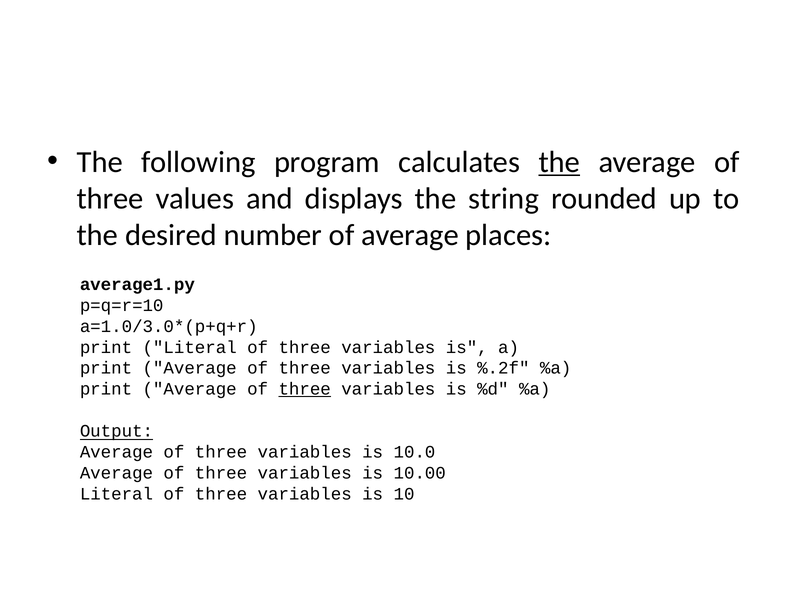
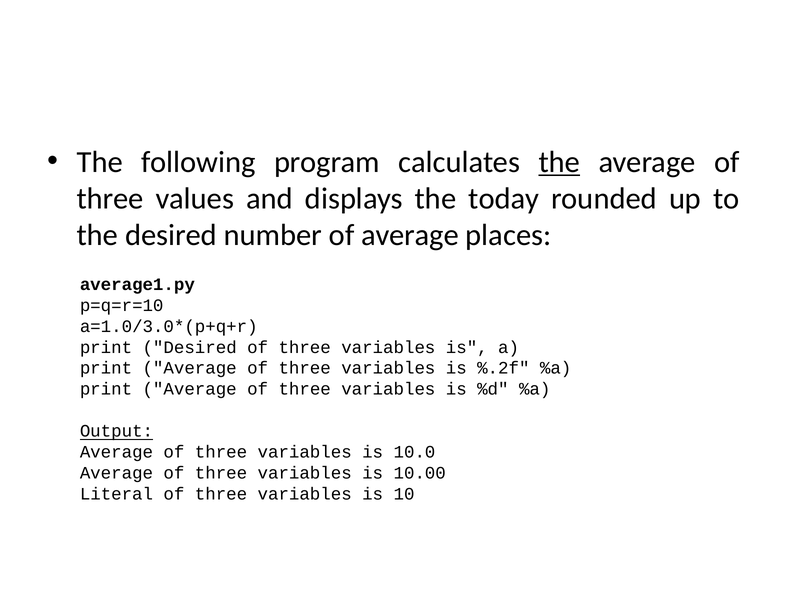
string: string -> today (504, 199)
print Literal: Literal -> Desired (190, 347)
three underline: present -> none (305, 389)
